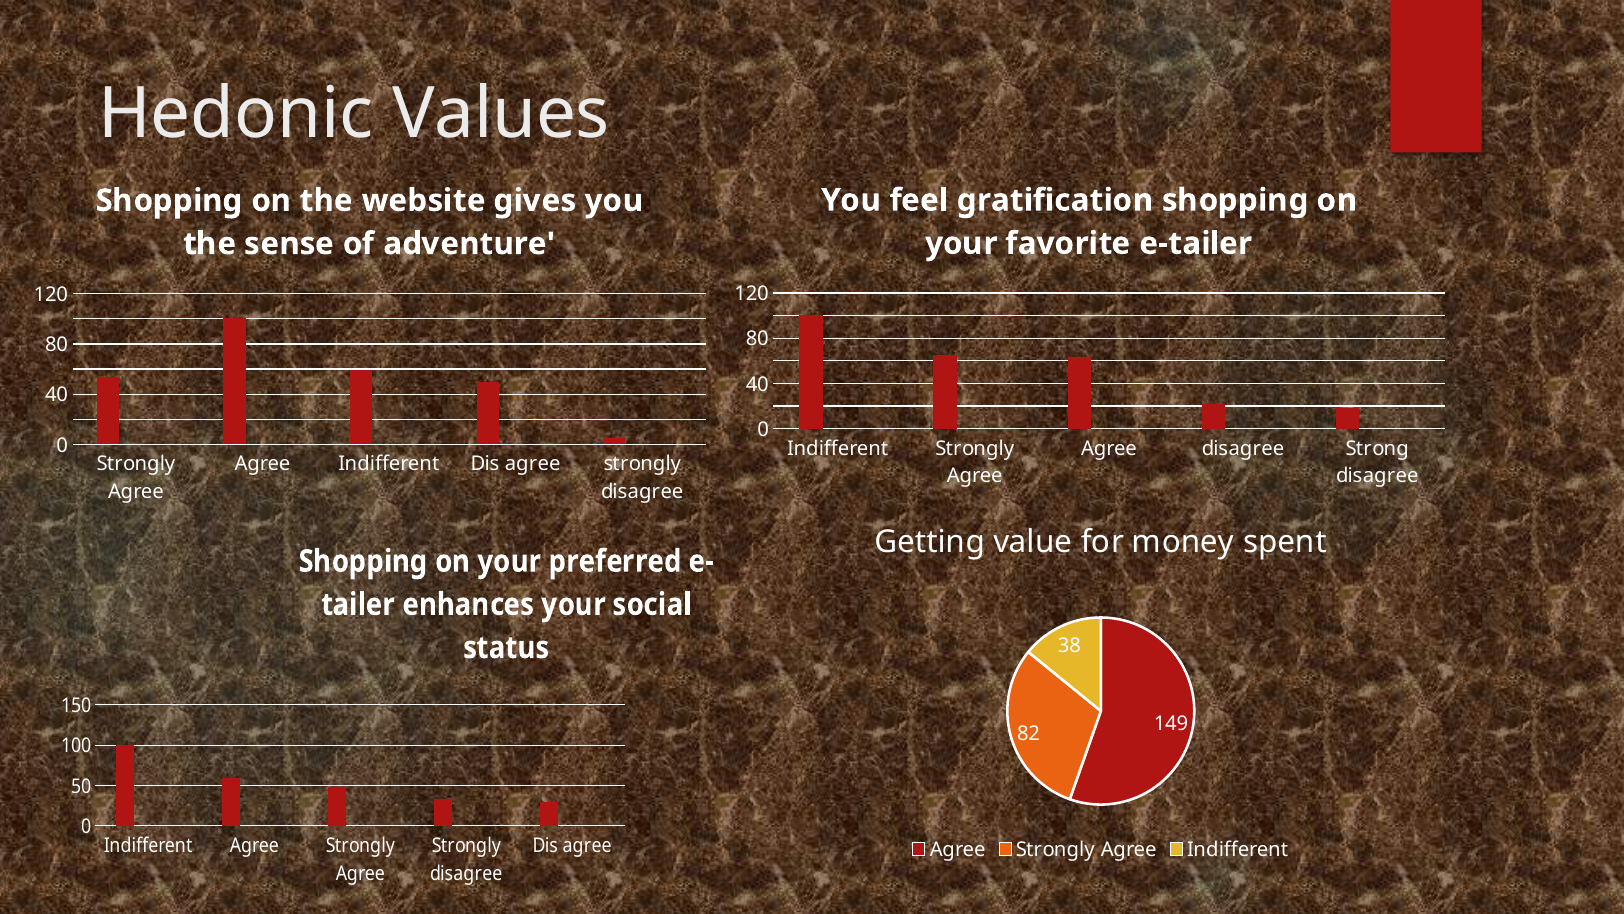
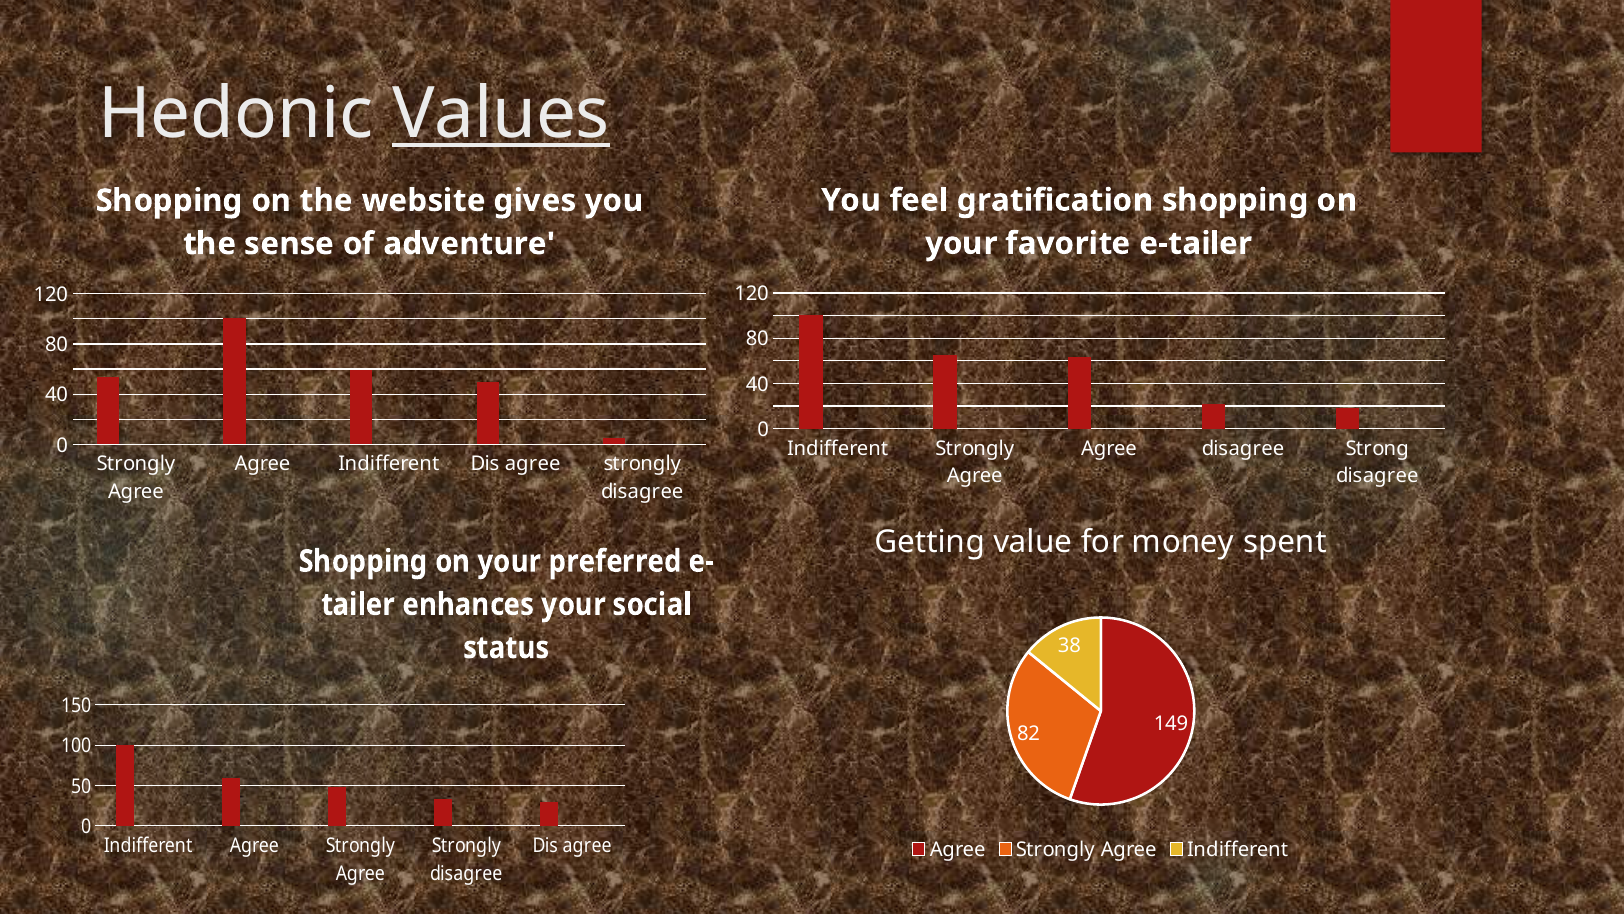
Values underline: none -> present (501, 114)
